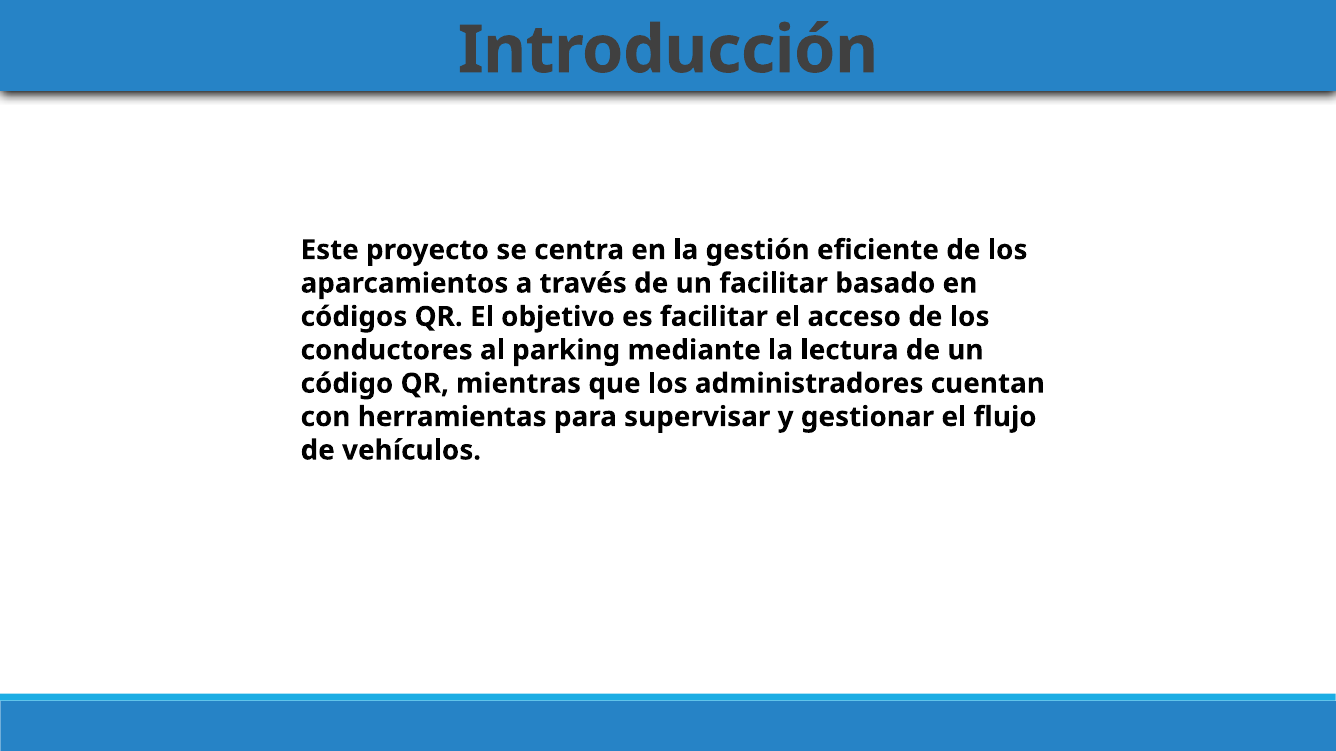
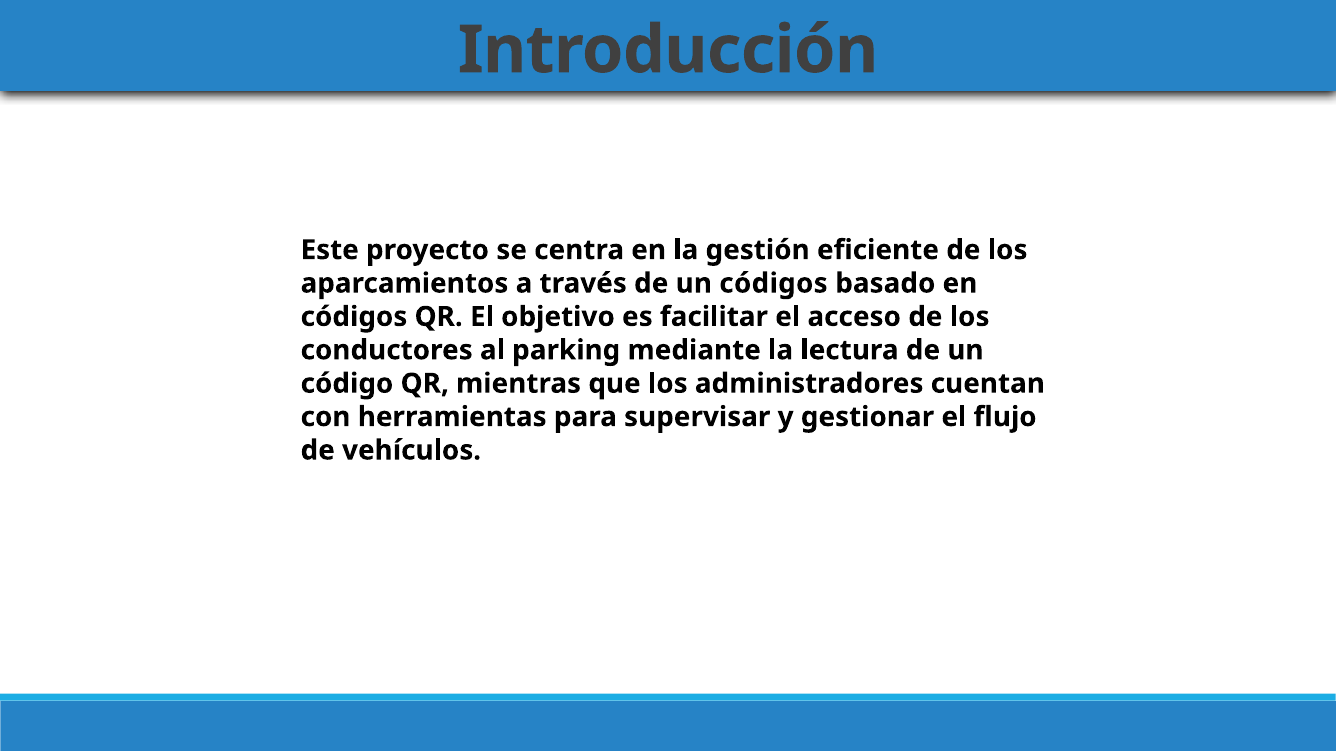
un facilitar: facilitar -> códigos (773, 284)
